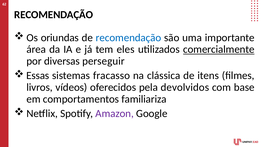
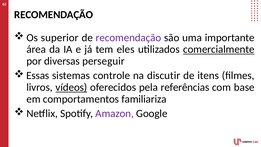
oriundas: oriundas -> superior (60, 38)
recomendação colour: blue -> purple (129, 38)
fracasso: fracasso -> controle (112, 75)
clássica: clássica -> discutir (164, 75)
vídeos underline: none -> present (71, 87)
devolvidos: devolvidos -> referências (185, 87)
